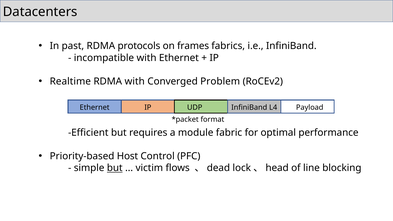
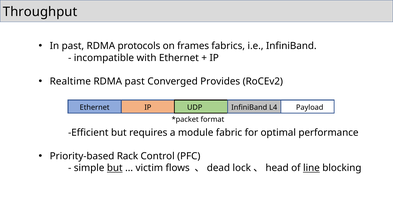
Datacenters: Datacenters -> Throughput (40, 12)
RDMA with: with -> past (135, 81)
Problem: Problem -> Provides (220, 81)
Host: Host -> Rack (127, 156)
line underline: none -> present (311, 168)
